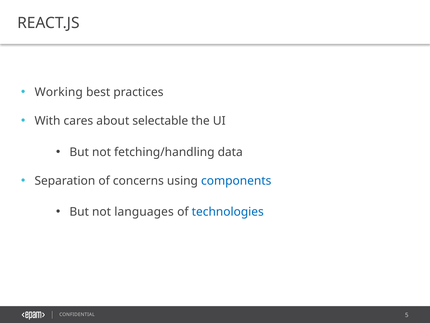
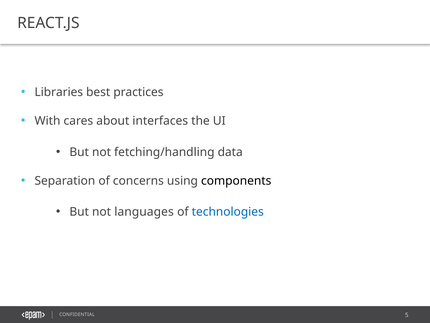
Working: Working -> Libraries (59, 92)
selectable: selectable -> interfaces (160, 121)
components colour: blue -> black (236, 181)
